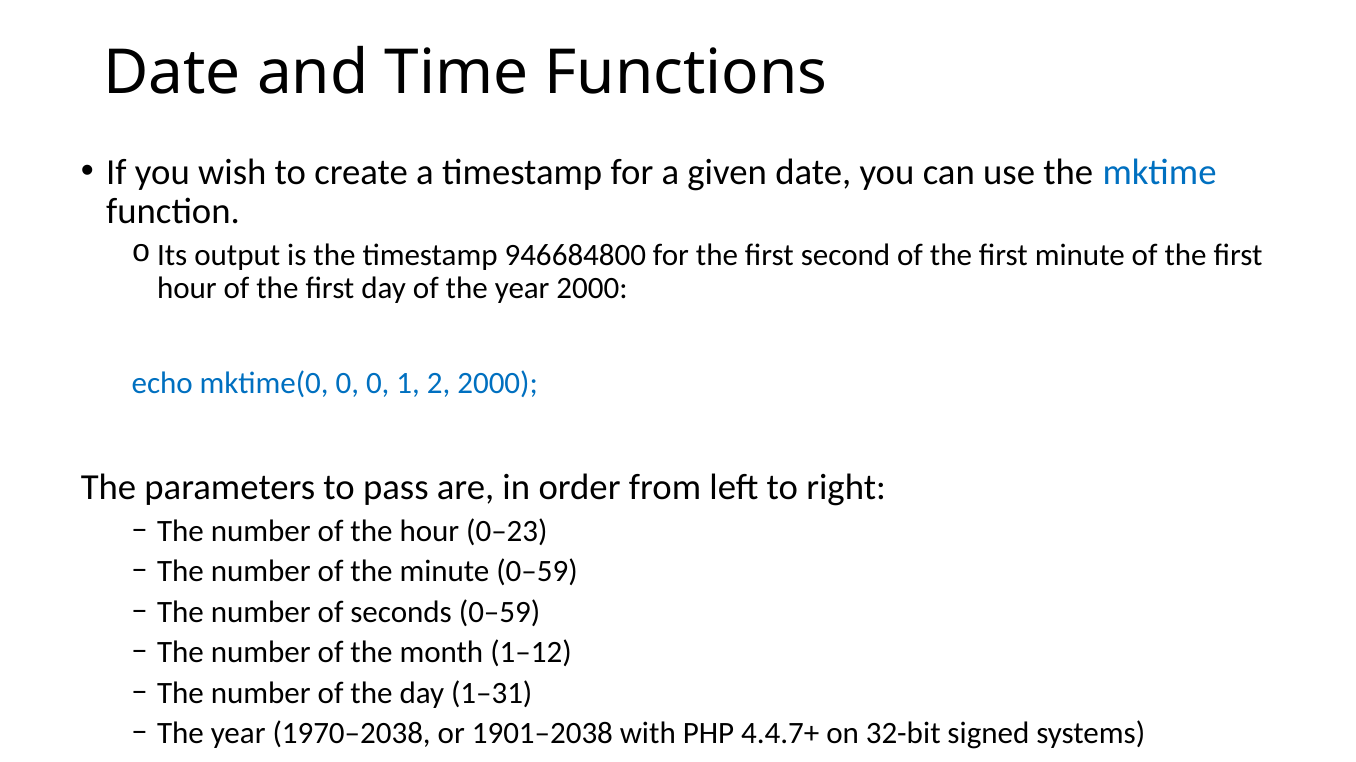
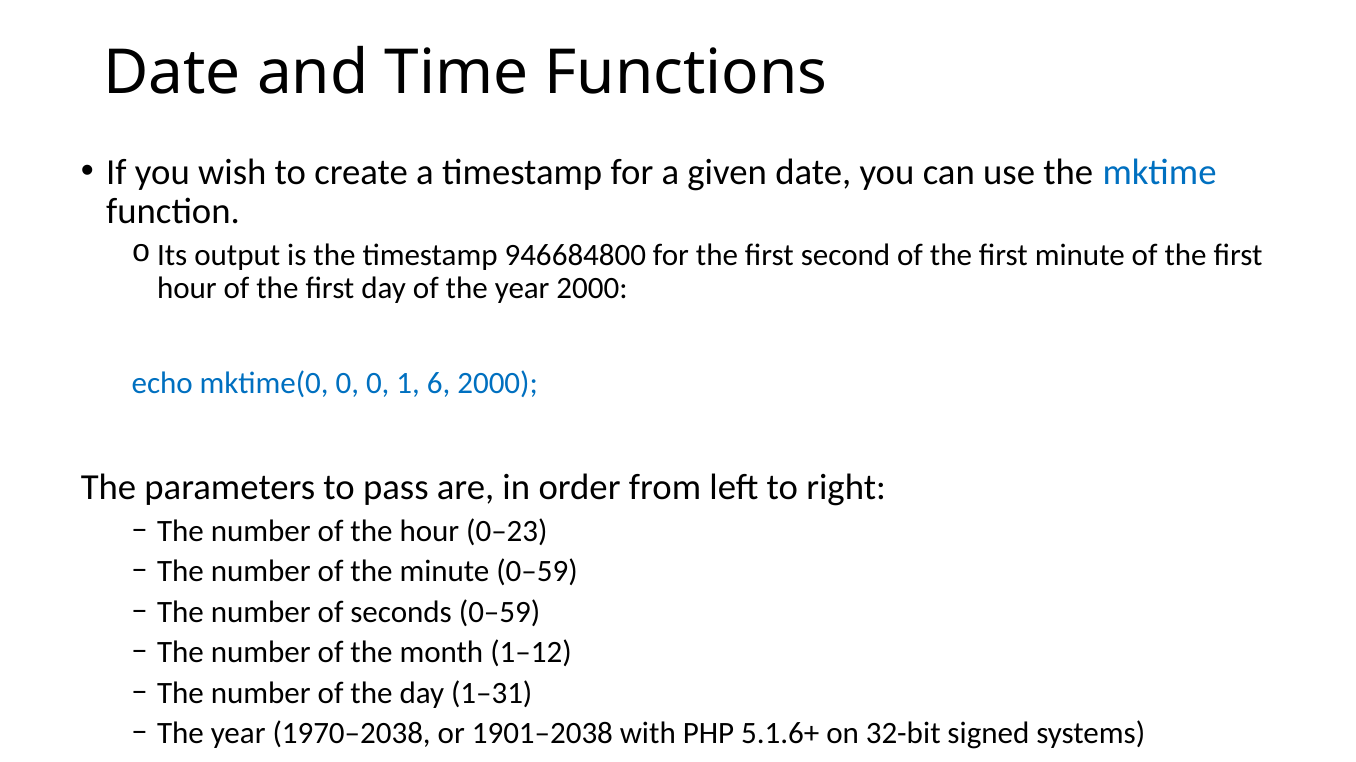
2: 2 -> 6 (439, 383)
4.4.7+: 4.4.7+ -> 5.1.6+ (780, 734)
